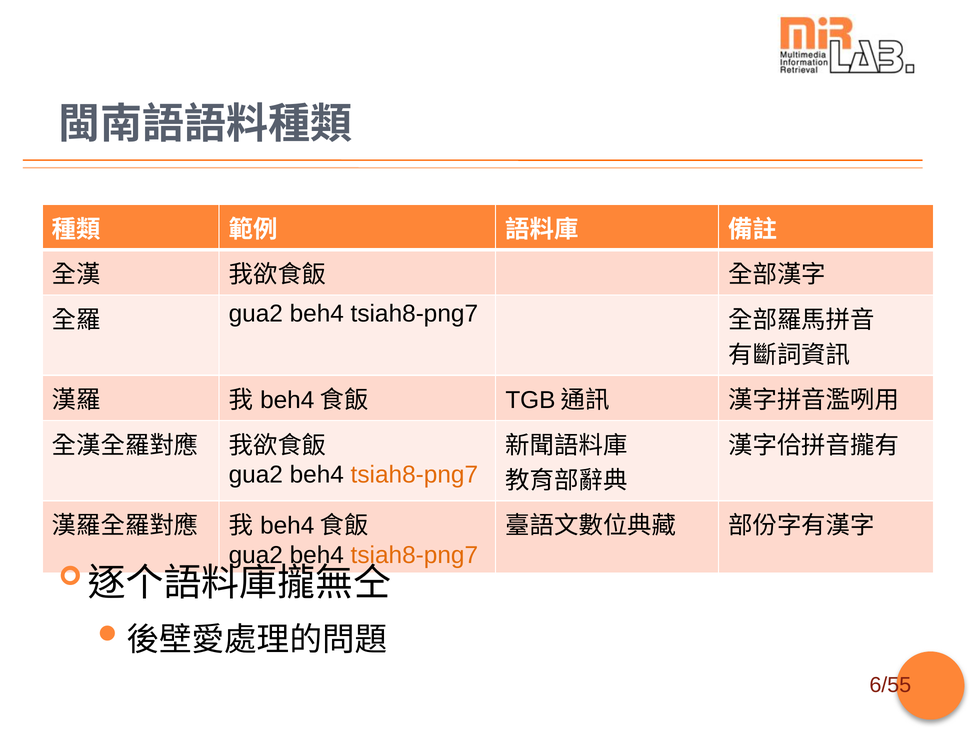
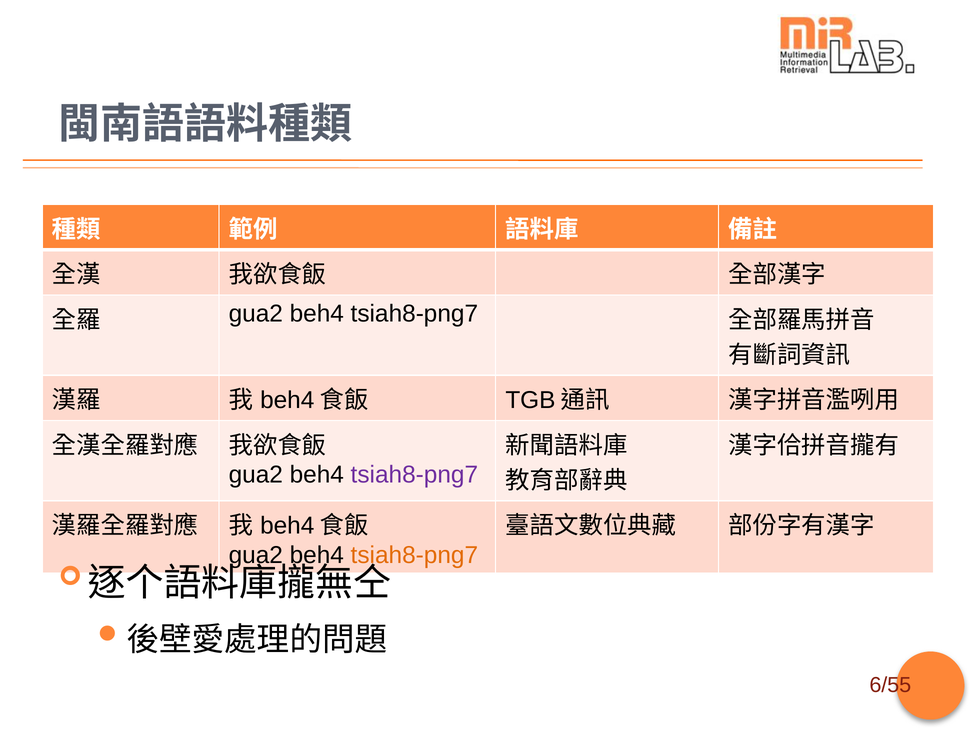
tsiah8-png7 colour: orange -> purple (414, 475)
